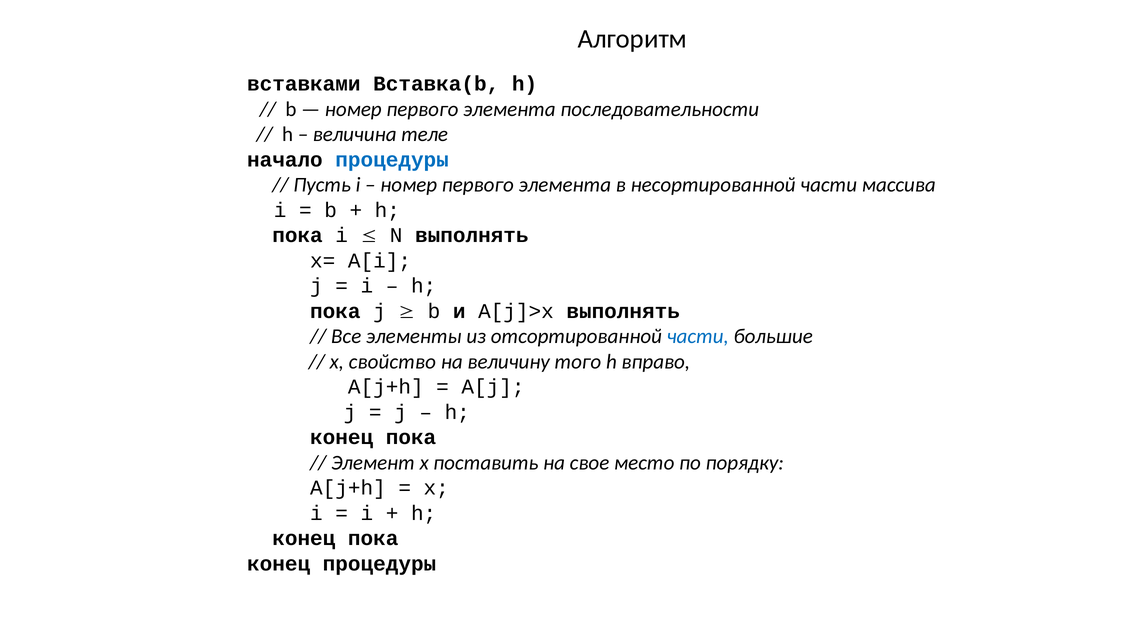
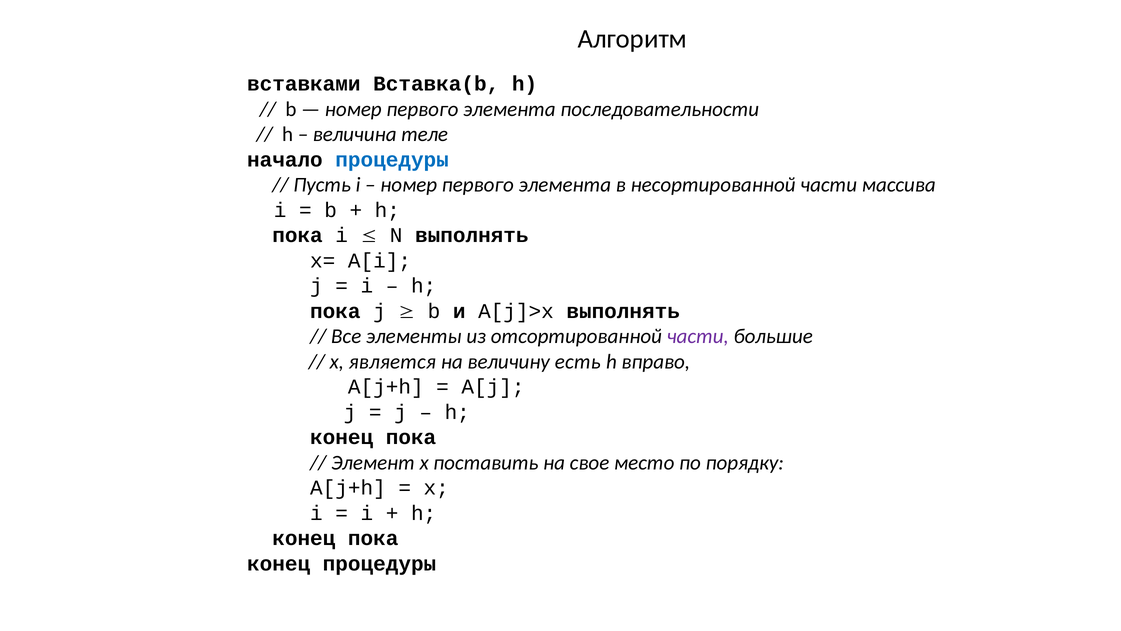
части colour: blue -> purple (698, 336)
свойство: свойство -> является (392, 361)
того: того -> есть (578, 361)
